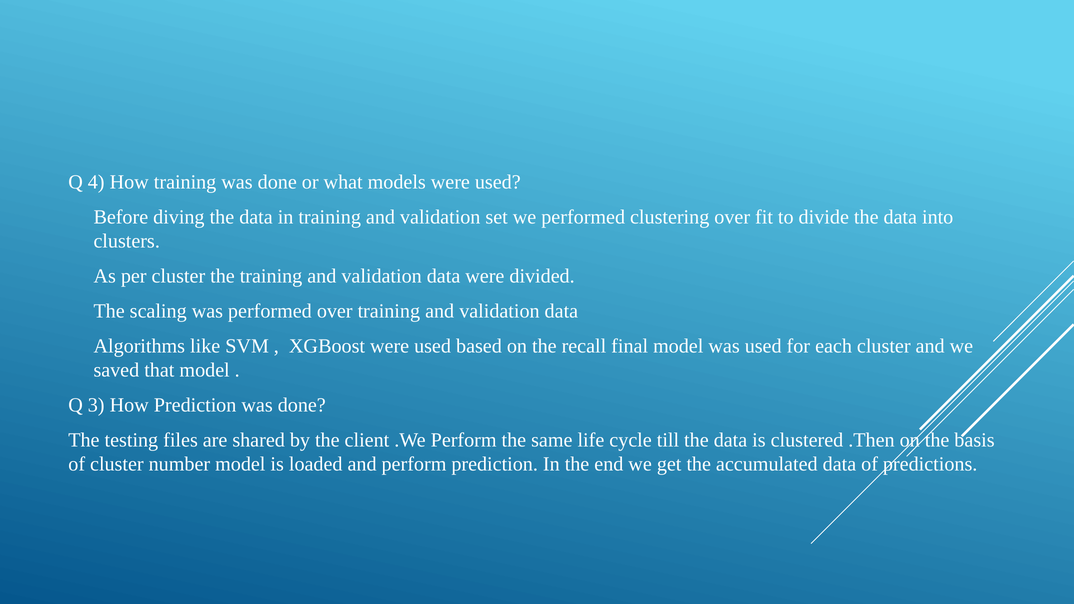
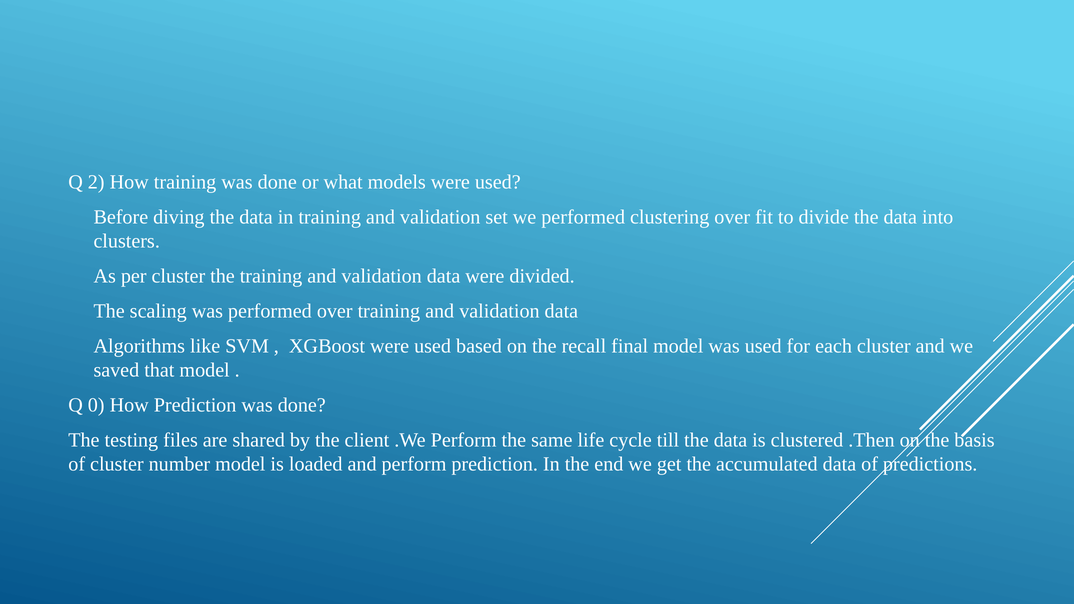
4: 4 -> 2 (96, 182)
3: 3 -> 0 (96, 405)
